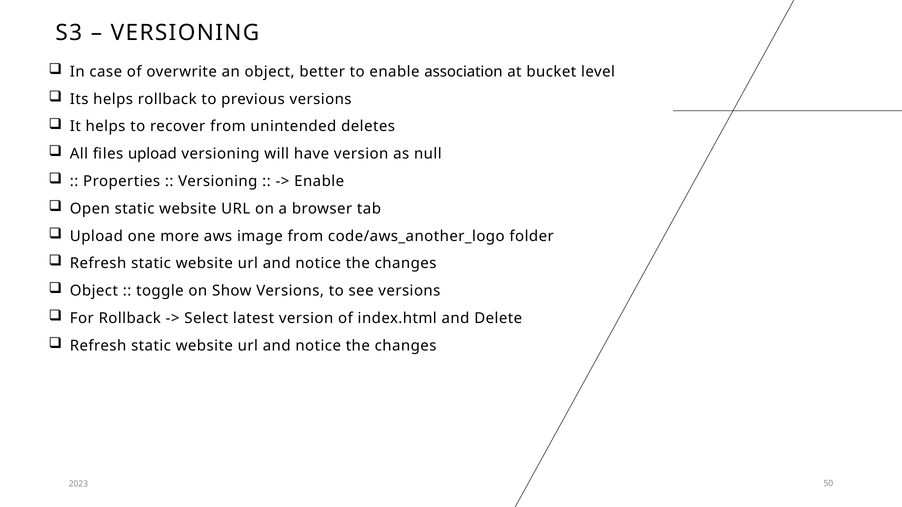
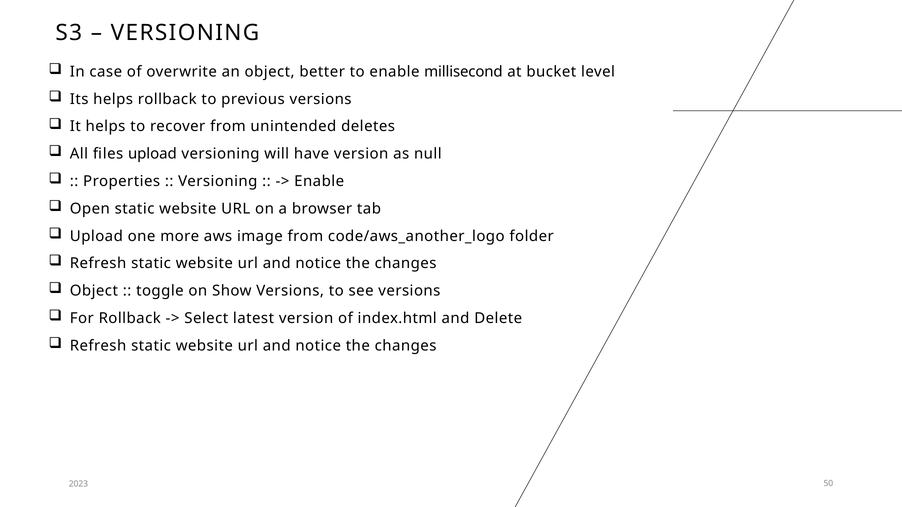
association: association -> millisecond (463, 72)
